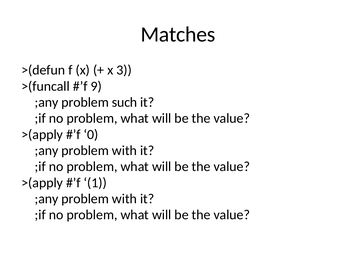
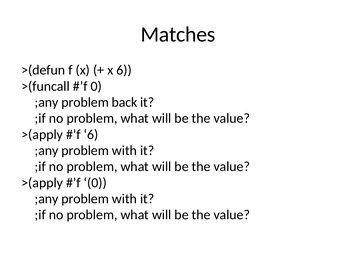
x 3: 3 -> 6 (124, 70)
9: 9 -> 0 (96, 86)
such: such -> back (125, 102)
0: 0 -> 6 (91, 134)
1: 1 -> 0 (95, 183)
